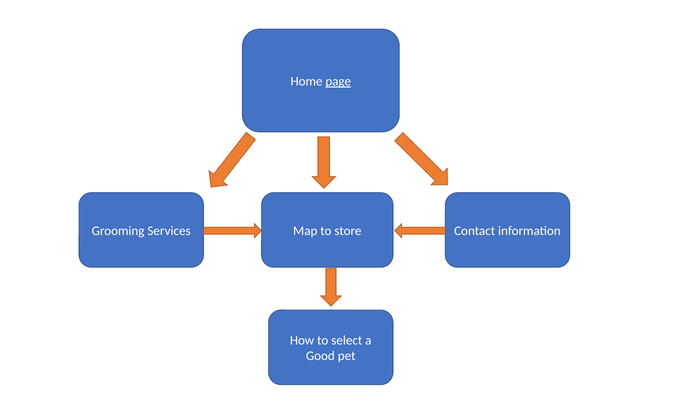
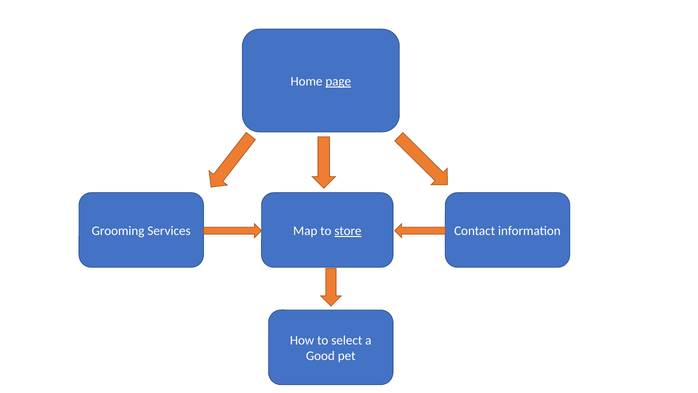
store underline: none -> present (348, 231)
